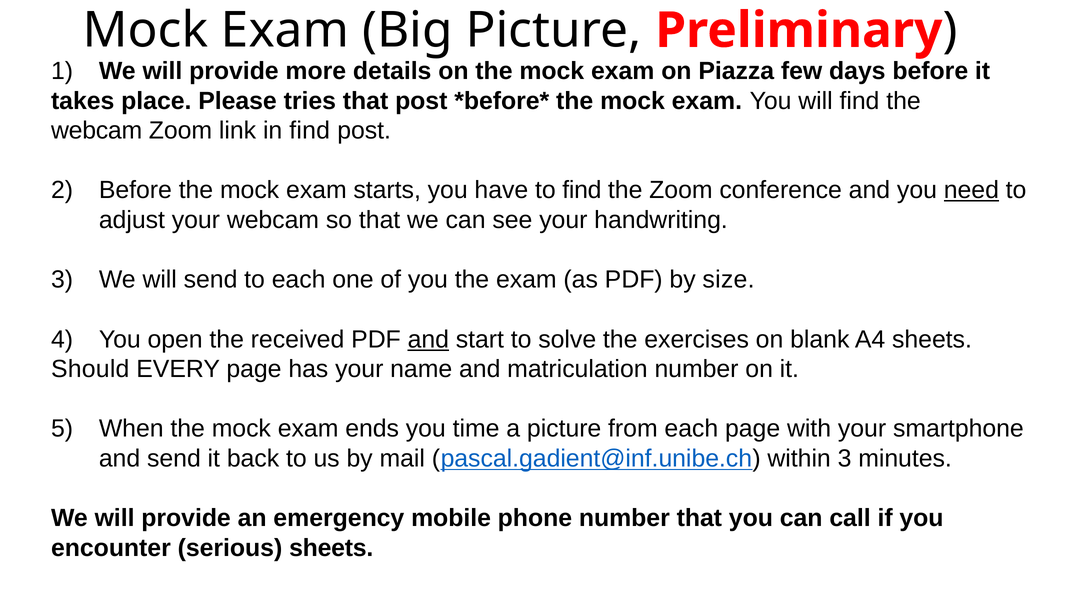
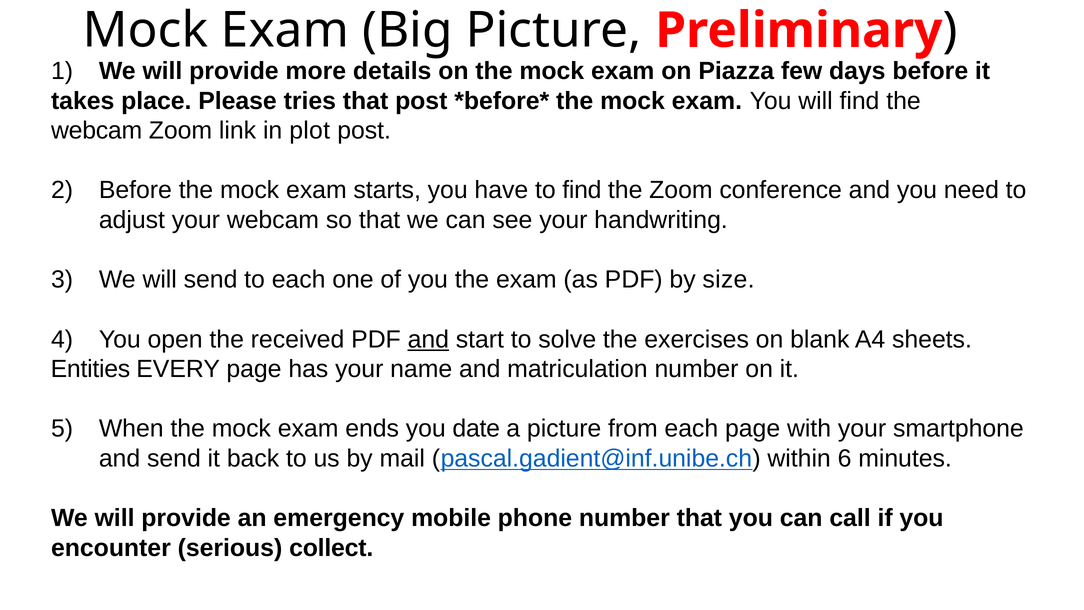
in find: find -> plot (310, 131)
need underline: present -> none (971, 190)
Should: Should -> Entities (90, 369)
time: time -> date (476, 429)
within 3: 3 -> 6 (845, 458)
serious sheets: sheets -> collect (331, 548)
